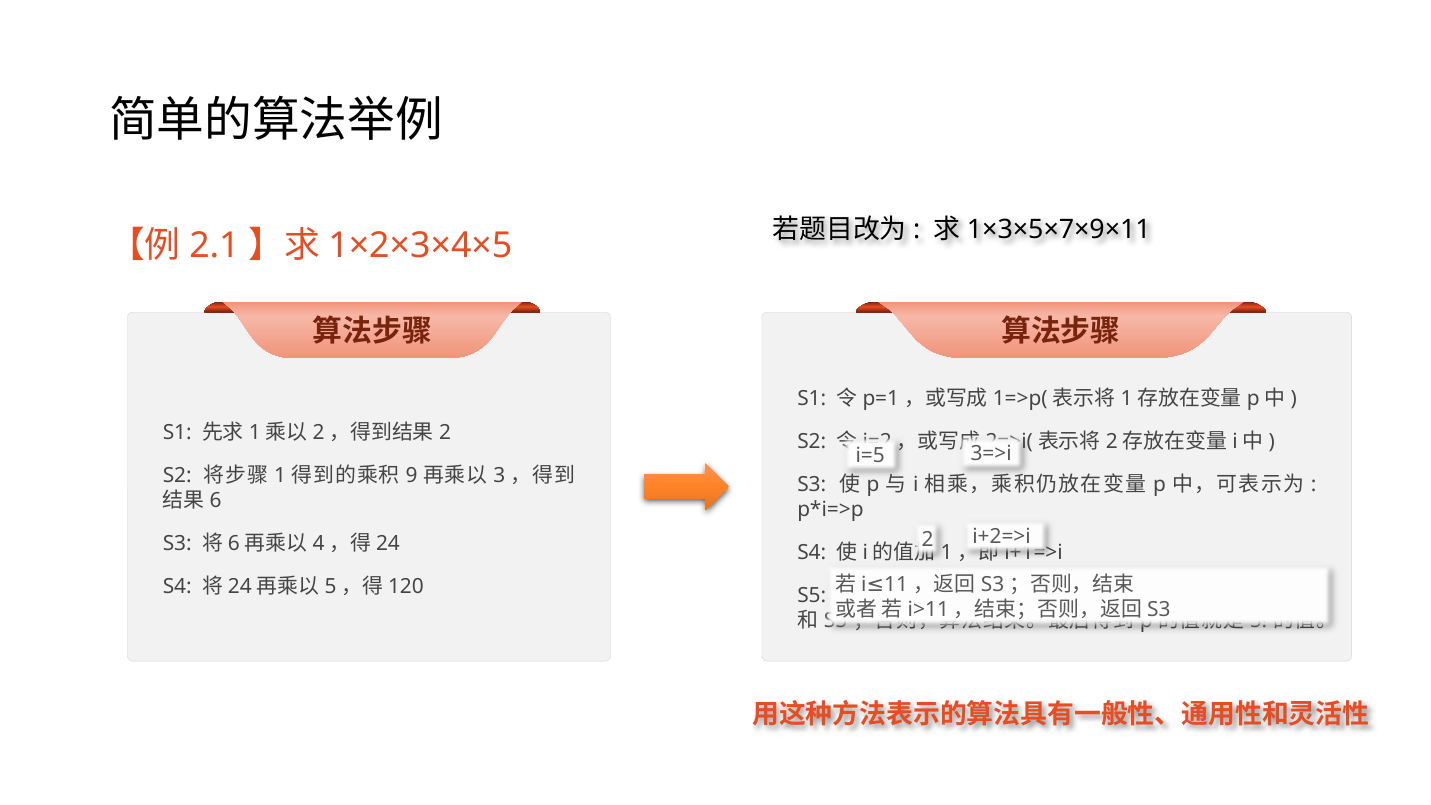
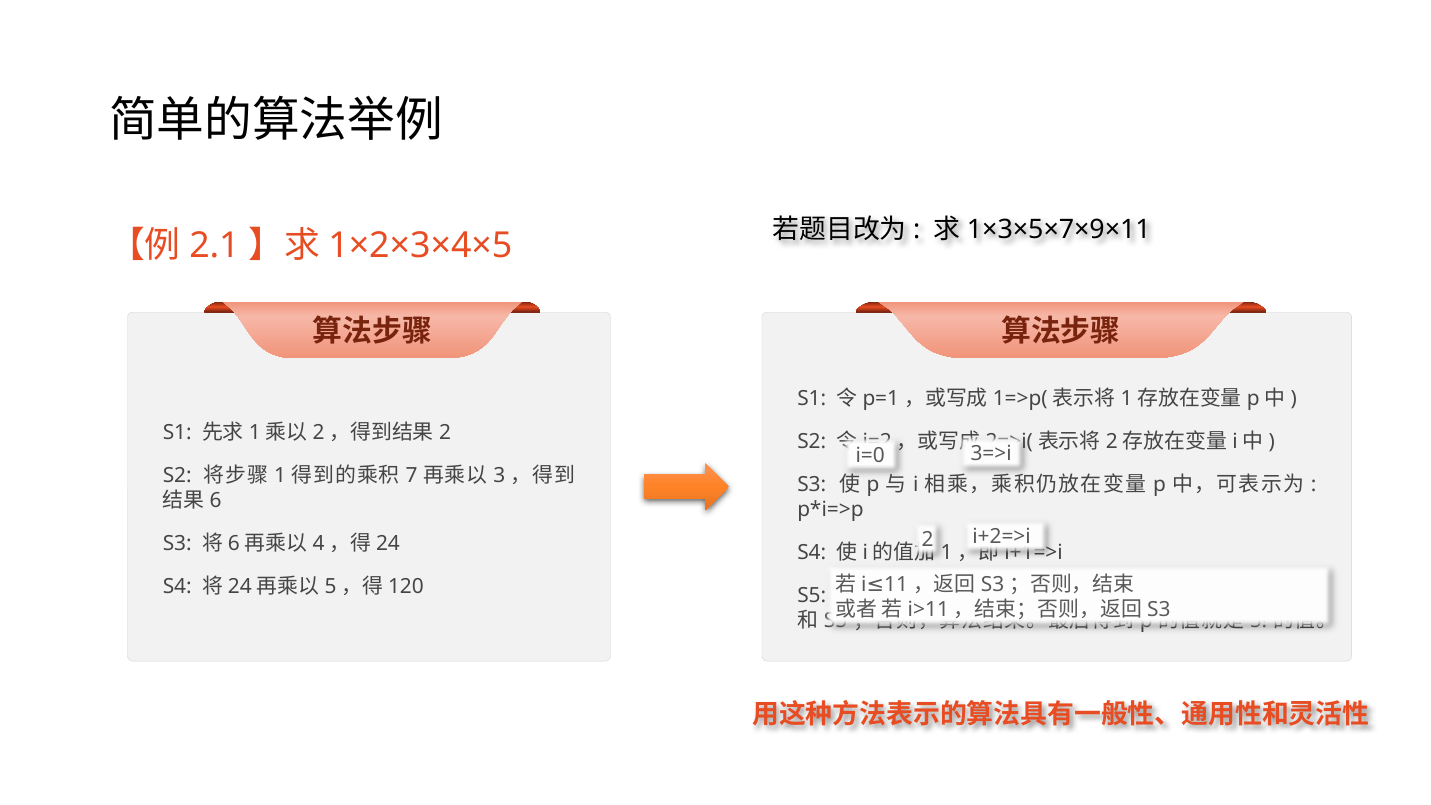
i=5: i=5 -> i=0 (870, 455)
9: 9 -> 7 (411, 475)
